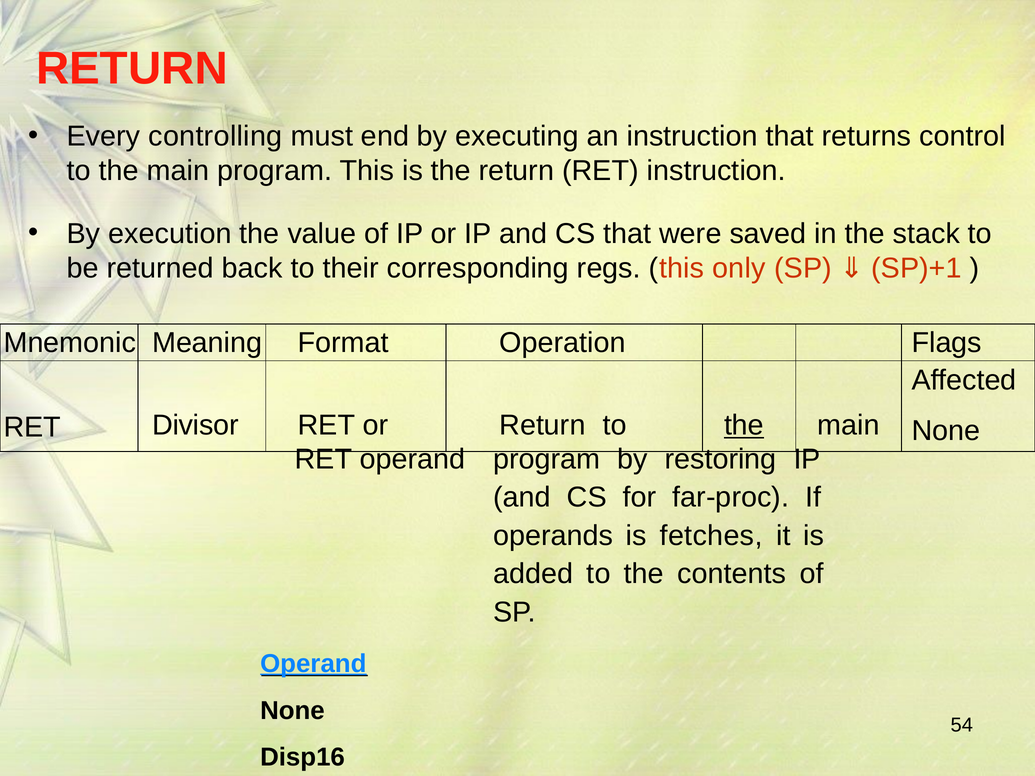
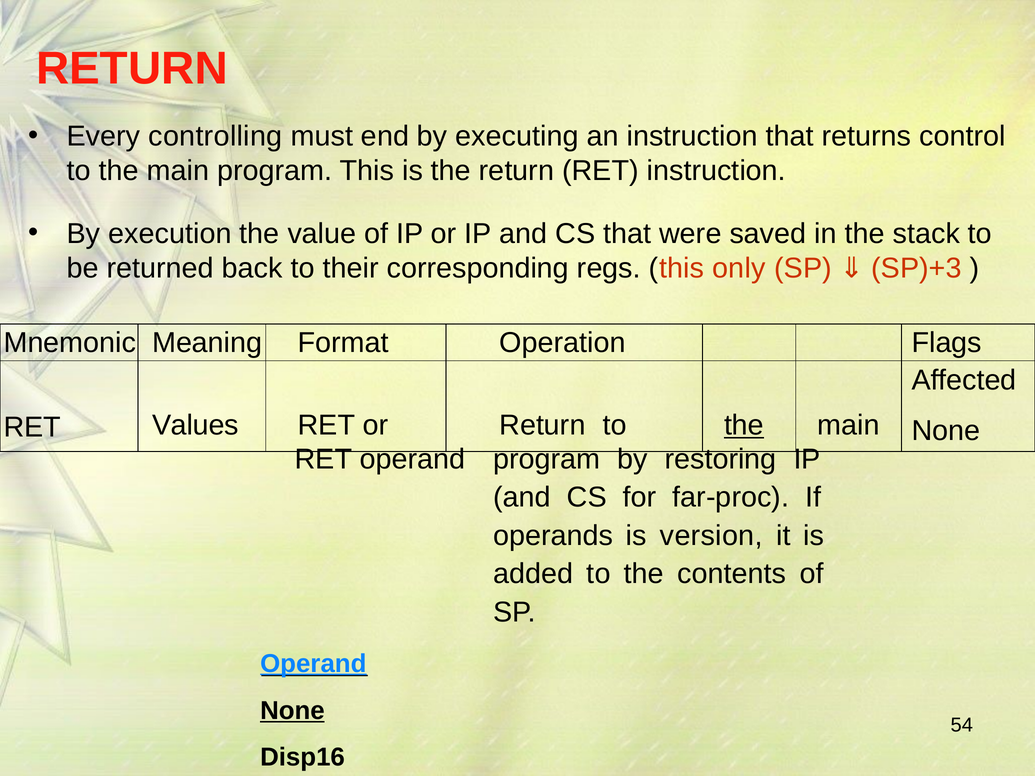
SP)+1: SP)+1 -> SP)+3 (916, 268)
Divisor: Divisor -> Values (195, 426)
fetches: fetches -> version (711, 536)
None underline: none -> present (292, 711)
